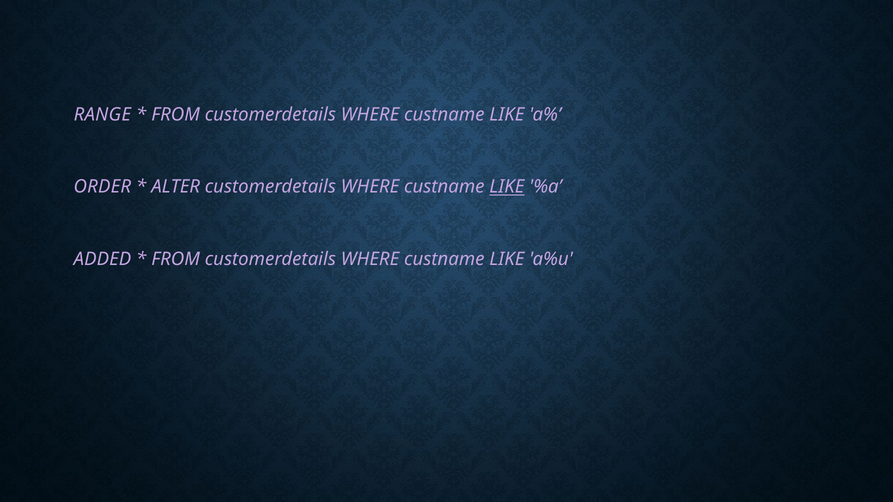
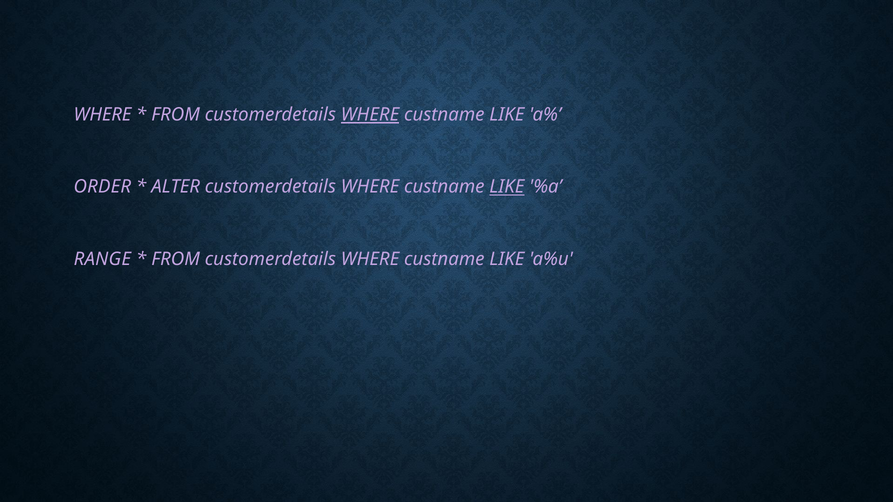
RANGE: RANGE -> WHERE (103, 115)
WHERE underline: none -> present (370, 115)
ADDED: ADDED -> RANGE (102, 259)
